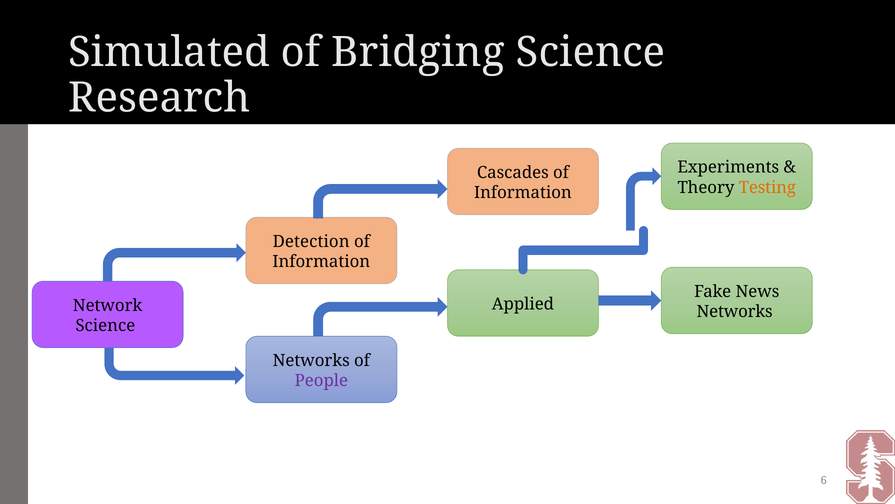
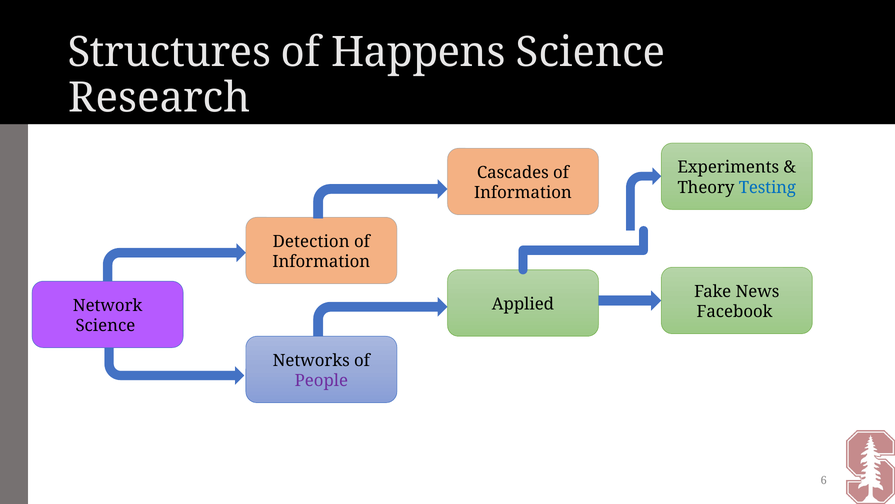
Simulated: Simulated -> Structures (169, 53)
Bridging: Bridging -> Happens (418, 53)
Testing colour: orange -> blue (767, 187)
Networks: Networks -> Facebook (735, 311)
